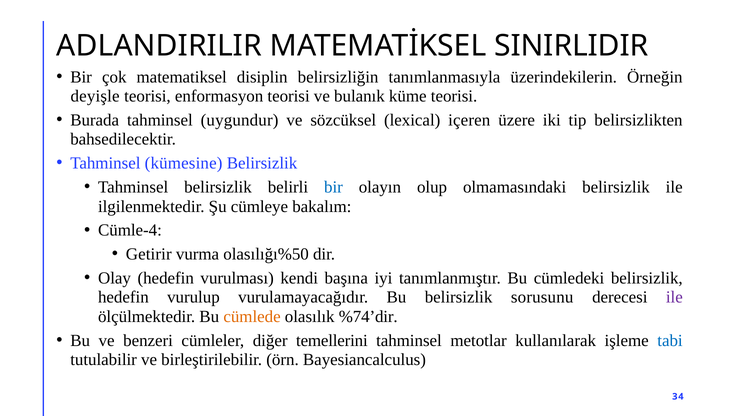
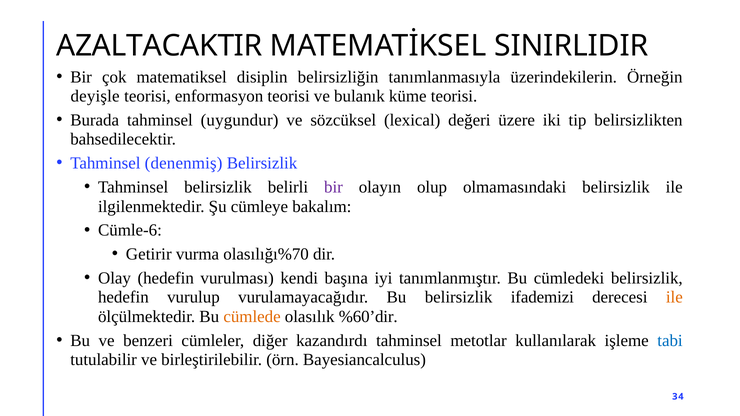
ADLANDIRILIR: ADLANDIRILIR -> AZALTACAKTIR (159, 46)
içeren: içeren -> değeri (469, 120)
kümesine: kümesine -> denenmiş (184, 163)
bir colour: blue -> purple (333, 187)
Cümle-4: Cümle-4 -> Cümle-6 (130, 230)
olasılığı%50: olasılığı%50 -> olasılığı%70 (266, 254)
sorusunu: sorusunu -> ifademizi (542, 298)
ile colour: purple -> orange (674, 298)
%74’dir: %74’dir -> %60’dir (368, 317)
temellerini: temellerini -> kazandırdı (332, 341)
